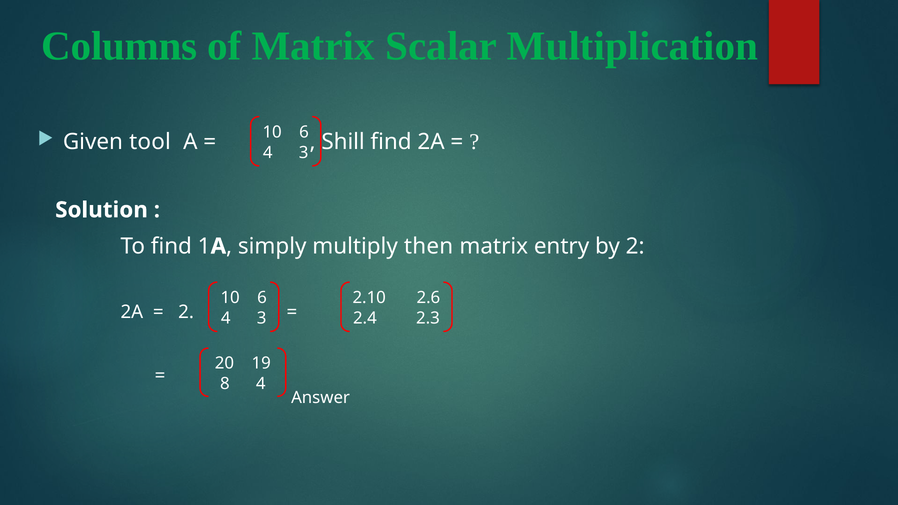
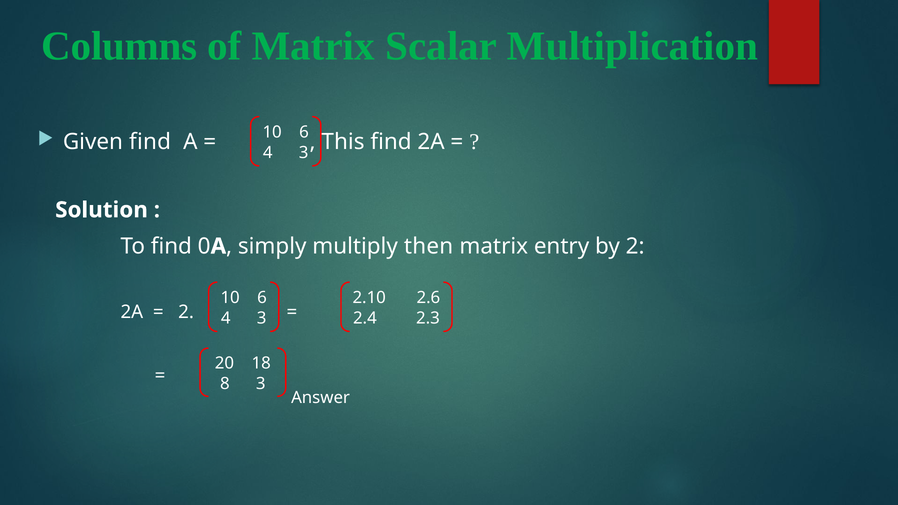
Given tool: tool -> find (150, 142)
Shill: Shill -> This (343, 142)
1: 1 -> 0 (204, 246)
19: 19 -> 18 (261, 363)
8 4: 4 -> 3 (261, 384)
